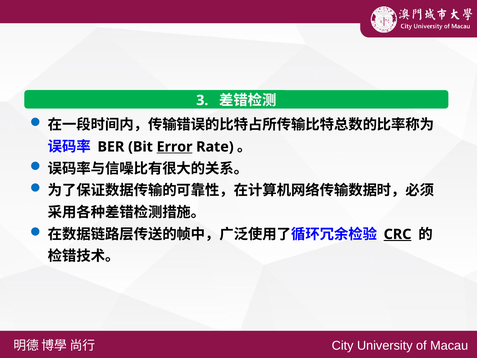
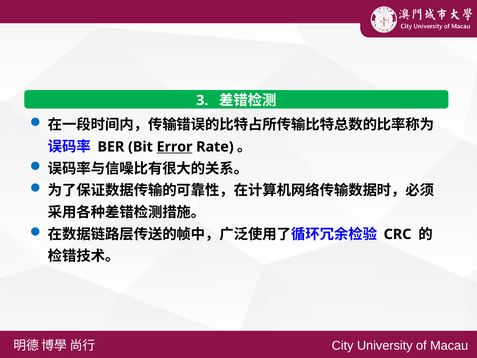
CRC underline: present -> none (398, 234)
